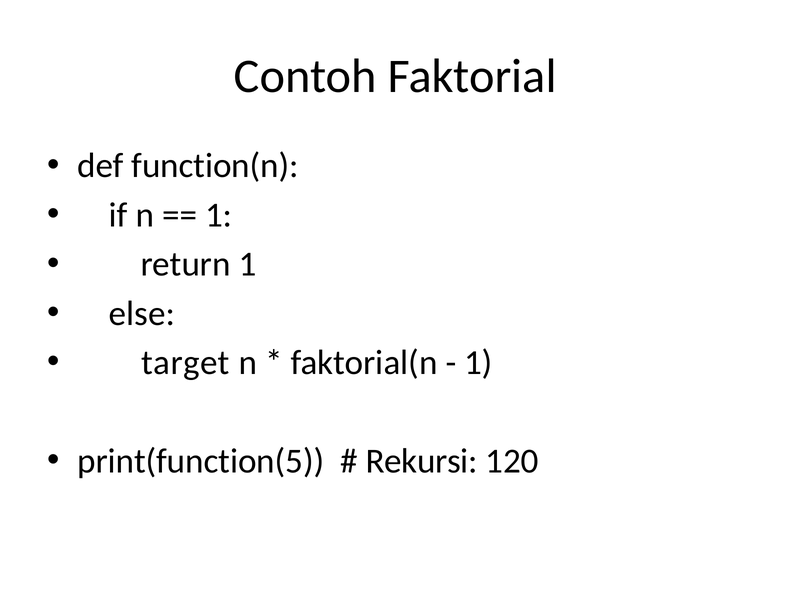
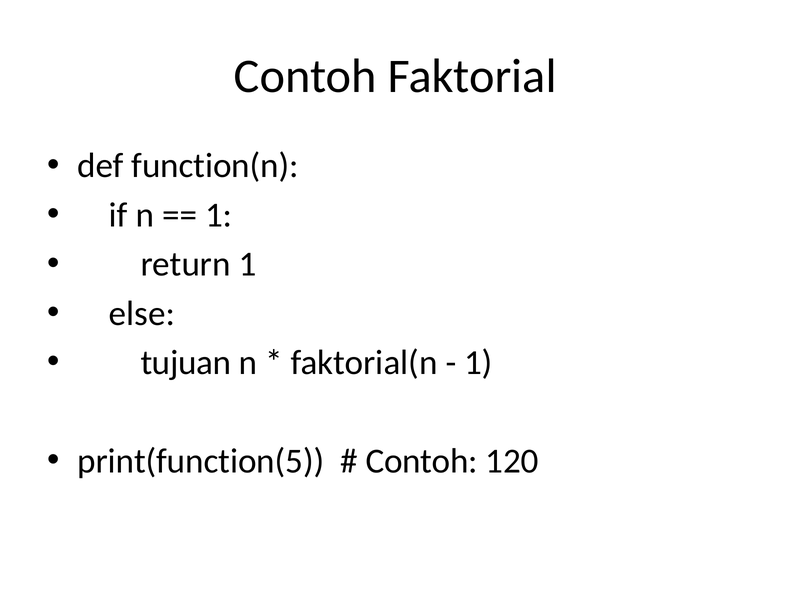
target: target -> tujuan (186, 363)
Rekursi: Rekursi -> Contoh (422, 461)
